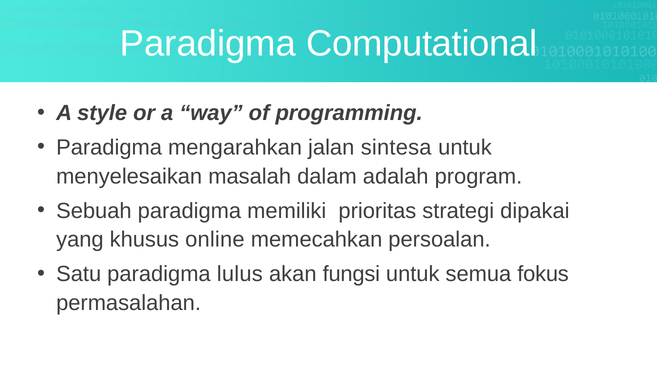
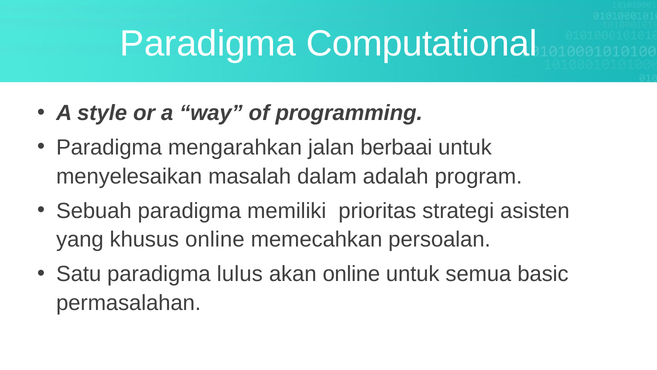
sintesa: sintesa -> berbaai (396, 147)
dipakai: dipakai -> asisten (535, 211)
akan fungsi: fungsi -> online (351, 274)
fokus: fokus -> basic (543, 274)
